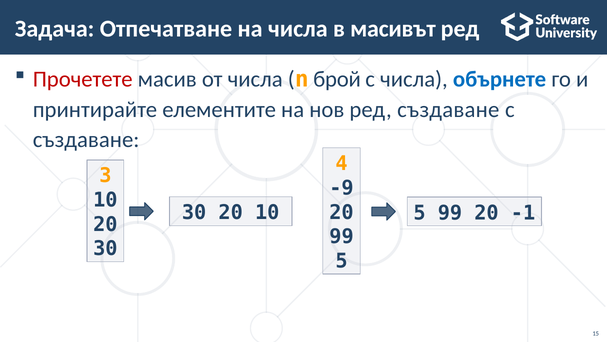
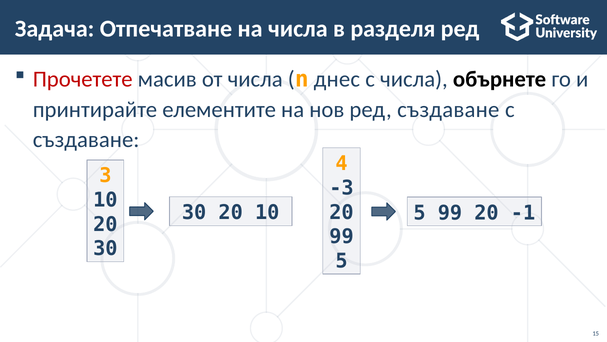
масивът: масивът -> разделя (393, 29)
брой: брой -> днес (337, 79)
обърнете colour: blue -> black (500, 79)
-9: -9 -> -3 (341, 188)
